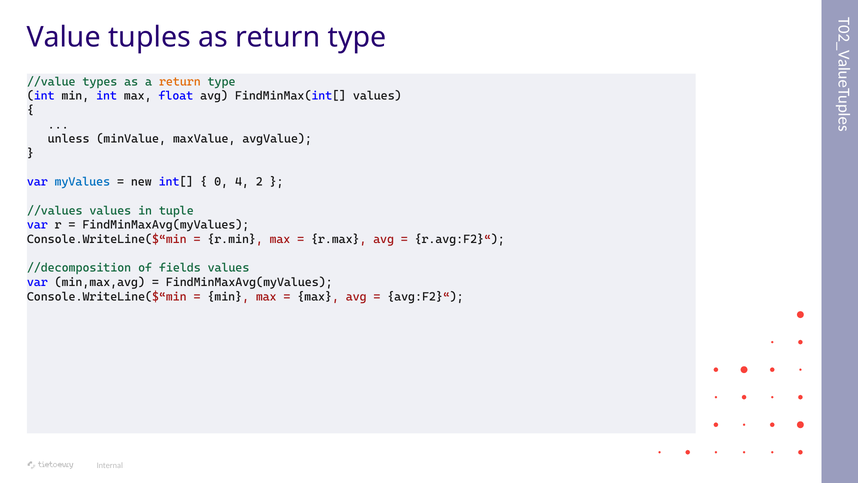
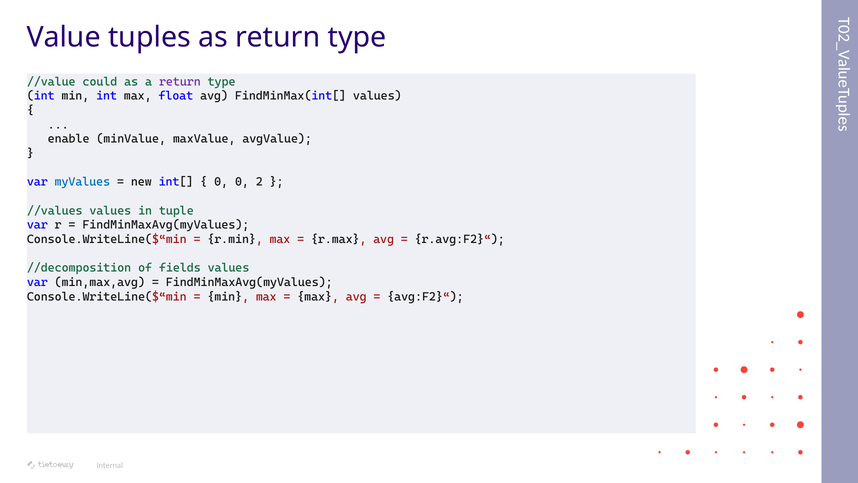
types: types -> could (100, 82)
return colour: orange -> purple (180, 82)
unless: unless -> enable (69, 139)
0 4: 4 -> 0 (242, 182)
